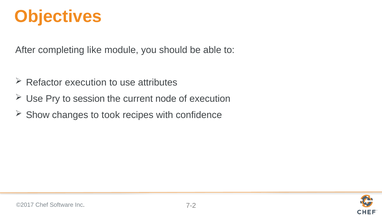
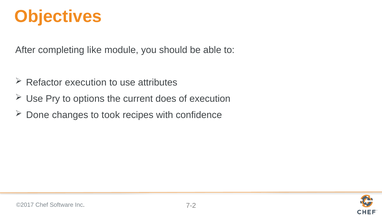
session: session -> options (89, 99)
node: node -> does (166, 99)
Show: Show -> Done (38, 115)
